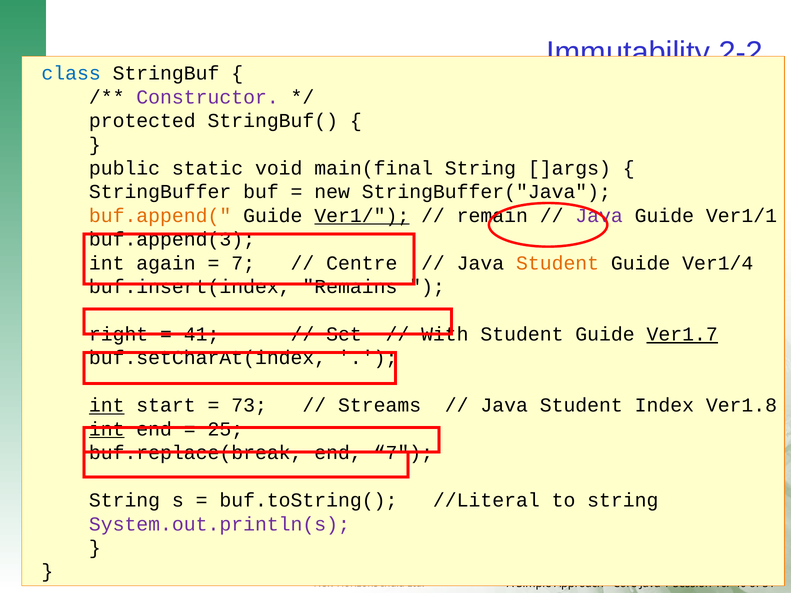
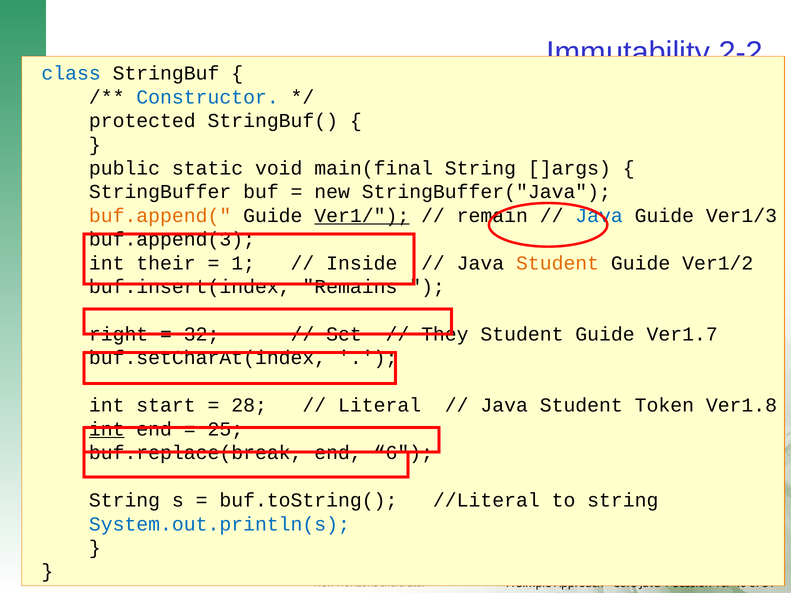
Constructor colour: purple -> blue (208, 97)
Java colour: purple -> blue (599, 216)
Ver1/1: Ver1/1 -> Ver1/3 (741, 216)
again: again -> their (166, 263)
7: 7 -> 1 (243, 263)
Centre: Centre -> Inside (362, 263)
Ver1/4: Ver1/4 -> Ver1/2 (718, 263)
41: 41 -> 32 (202, 334)
With: With -> They (445, 334)
Ver1.7 underline: present -> none (682, 334)
int underline: present -> none (107, 406)
73: 73 -> 28 (249, 406)
Streams: Streams -> Literal (380, 406)
Index: Index -> Token (664, 406)
end 7: 7 -> 6 (403, 453)
System.out.println(s colour: purple -> blue (219, 524)
